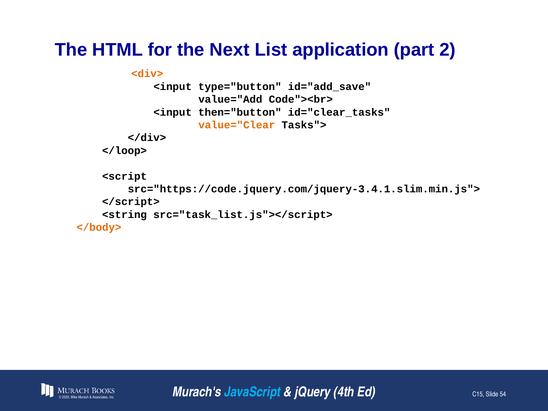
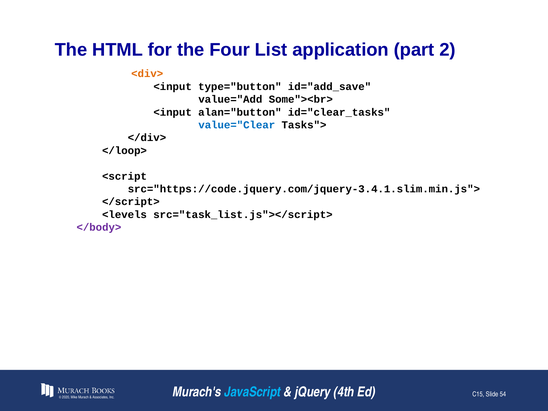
Next: Next -> Four (230, 50)
Code"><br>: Code"><br> -> Some"><br> (301, 99)
then="button: then="button -> alan="button (240, 112)
value="Clear colour: orange -> blue (237, 125)
<string: <string -> <levels (124, 215)
</body> colour: orange -> purple (99, 227)
